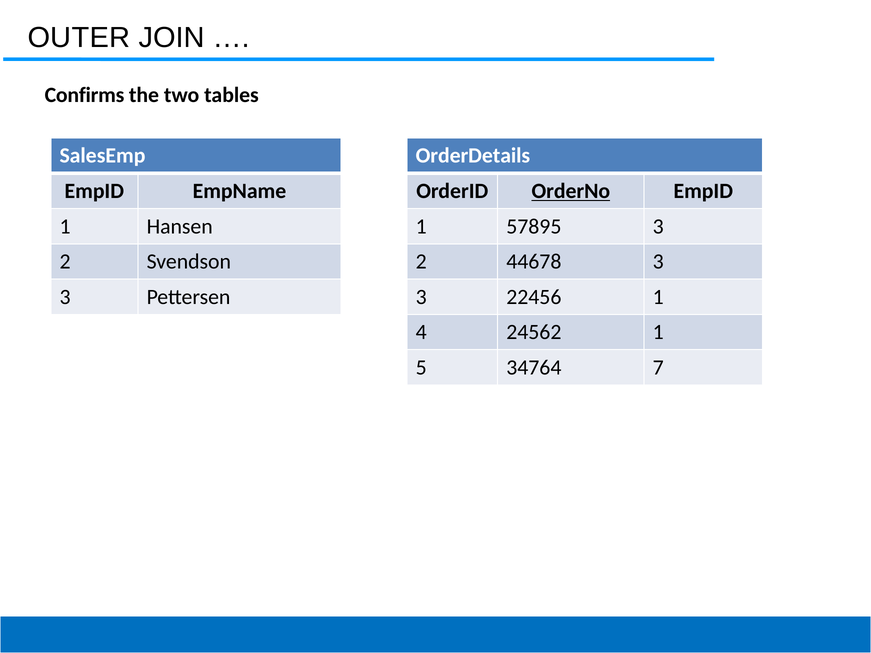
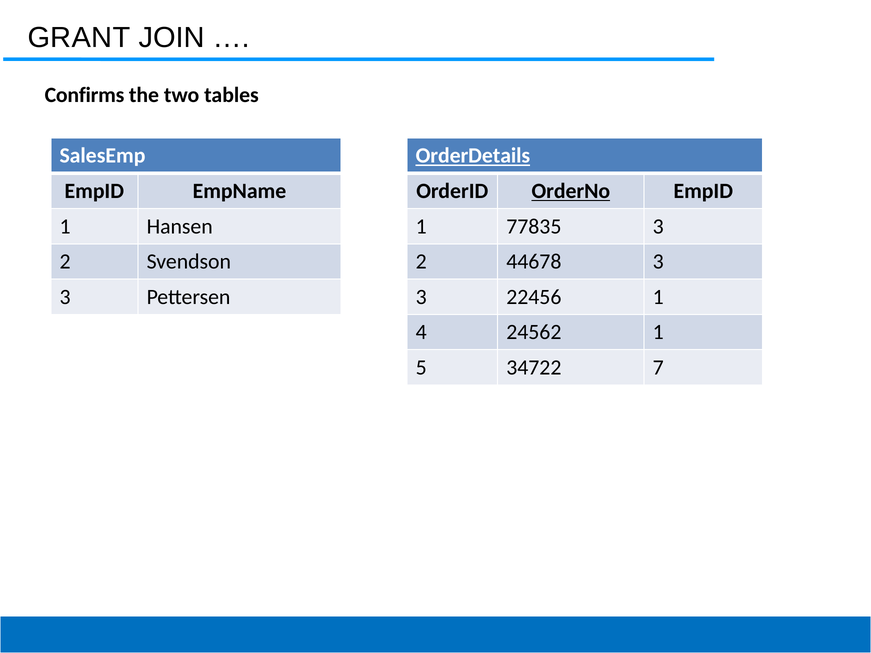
OUTER: OUTER -> GRANT (79, 38)
OrderDetails underline: none -> present (473, 156)
57895: 57895 -> 77835 (534, 226)
34764: 34764 -> 34722 (534, 368)
